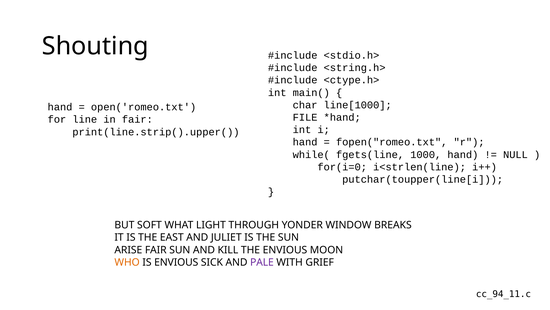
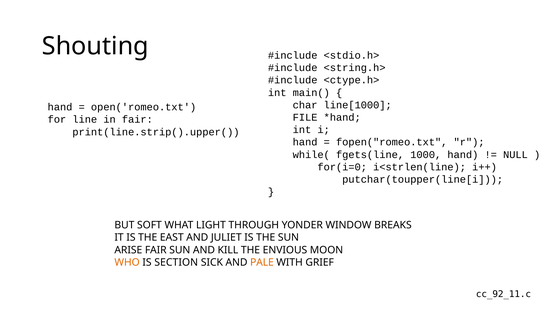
IS ENVIOUS: ENVIOUS -> SECTION (176, 262)
PALE colour: purple -> orange (262, 262)
cc_94_11.c: cc_94_11.c -> cc_92_11.c (503, 293)
